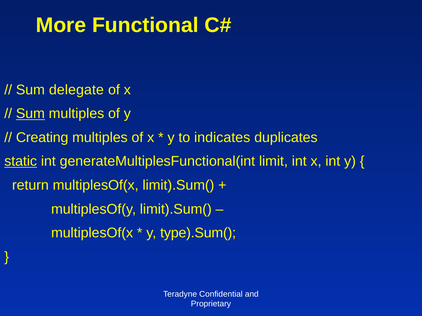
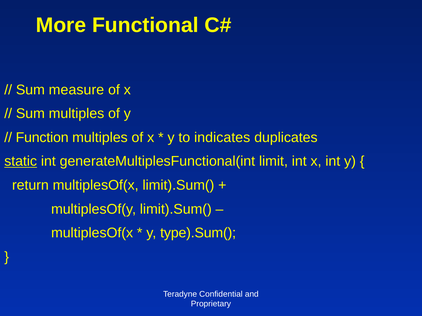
delegate: delegate -> measure (76, 90)
Sum underline: present -> none (30, 114)
Creating: Creating -> Function (42, 138)
